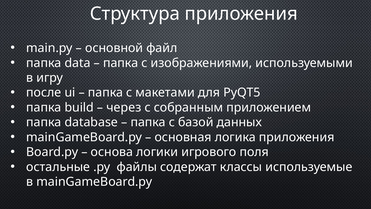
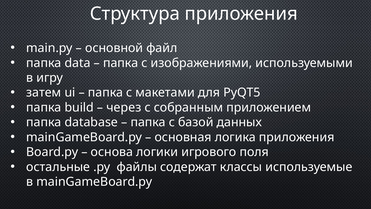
после: после -> затем (44, 93)
